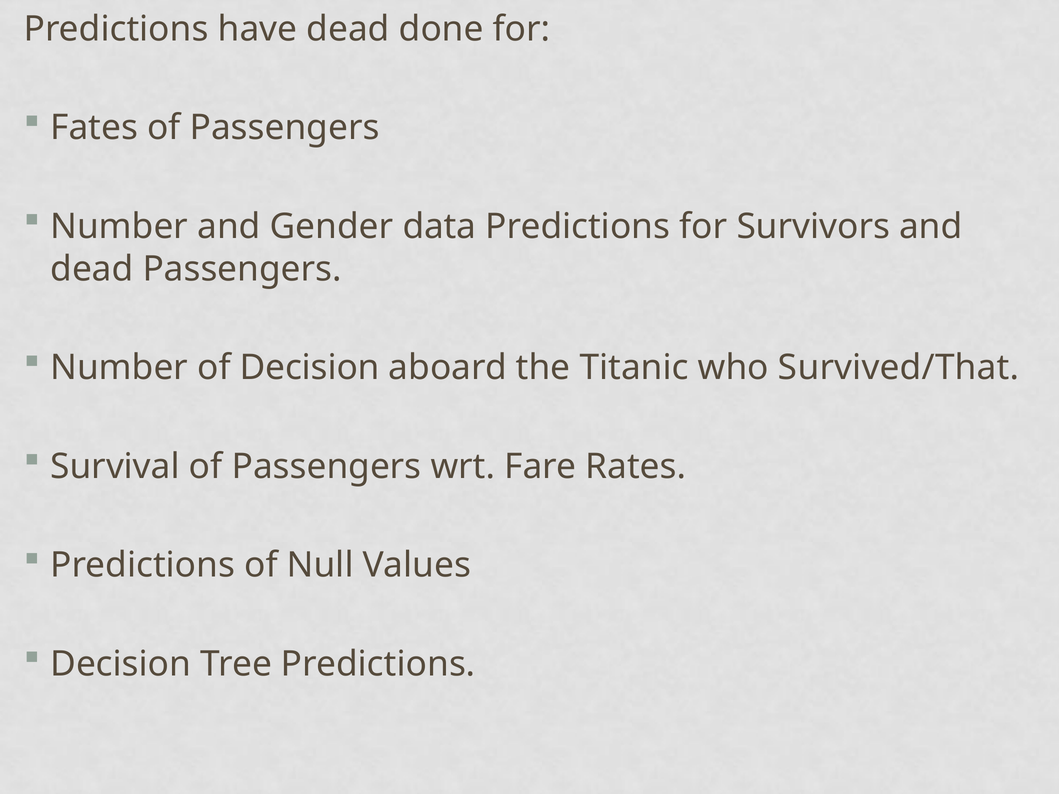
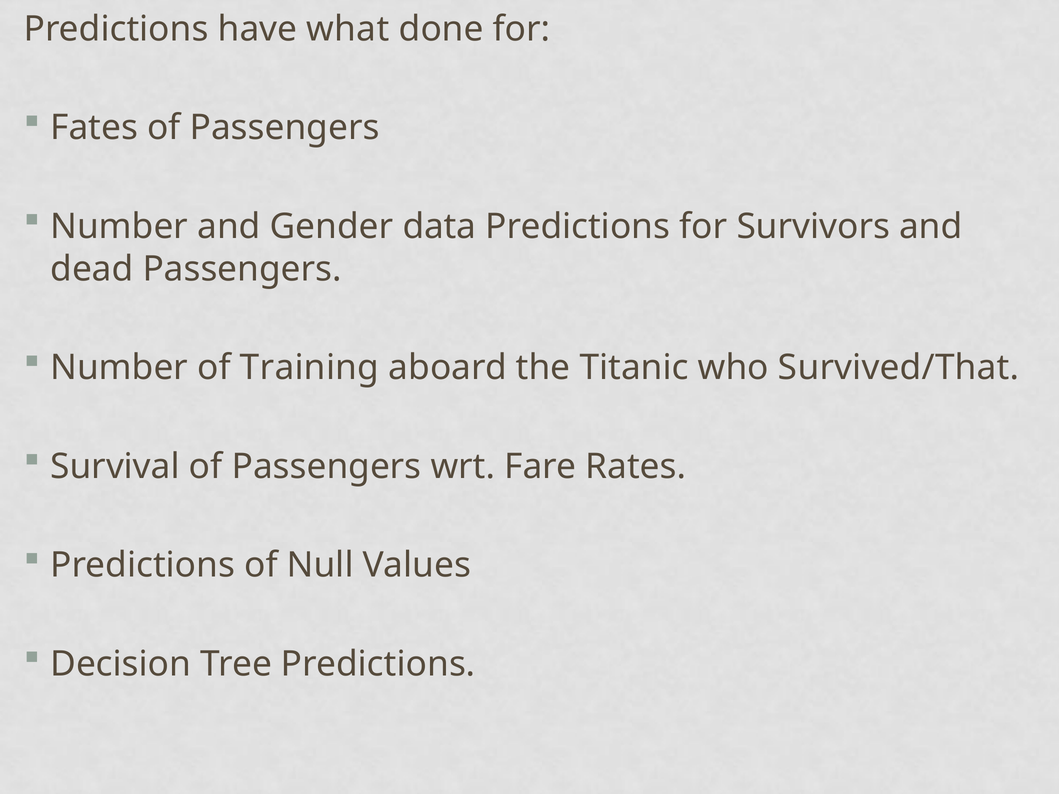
have dead: dead -> what (348, 29)
of Decision: Decision -> Training (309, 368)
